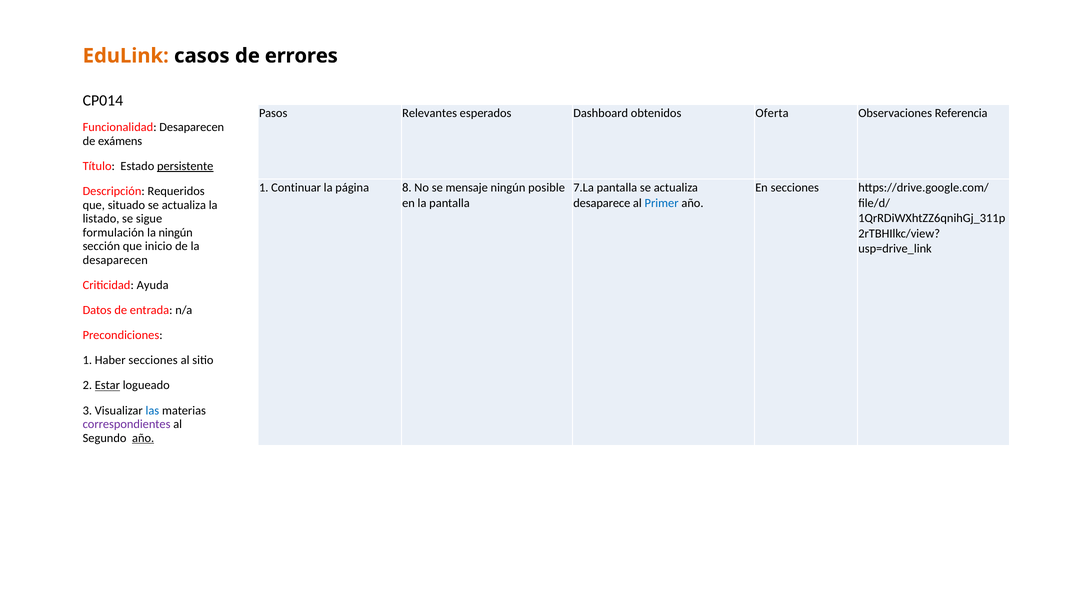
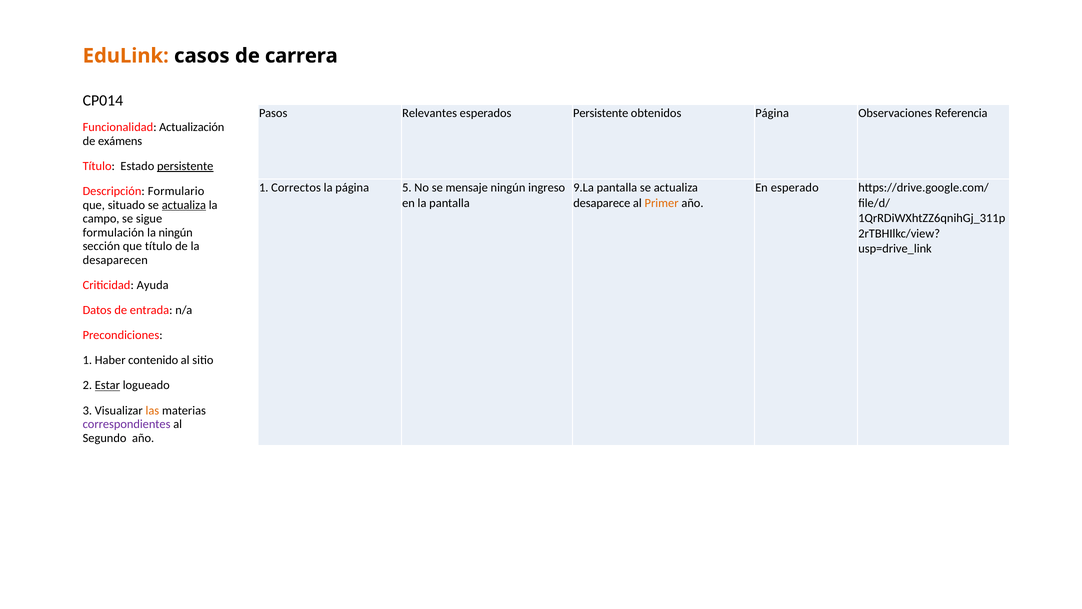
errores: errores -> carrera (301, 56)
esperados Dashboard: Dashboard -> Persistente (601, 113)
obtenidos Oferta: Oferta -> Página (772, 113)
Funcionalidad Desaparecen: Desaparecen -> Actualización (192, 127)
Continuar: Continuar -> Correctos (296, 188)
8: 8 -> 5 (407, 188)
posible: posible -> ingreso (547, 188)
7.La: 7.La -> 9.La (584, 188)
En secciones: secciones -> esperado (795, 188)
Requeridos: Requeridos -> Formulario (176, 191)
Primer colour: blue -> orange (662, 203)
actualiza underline: none -> present (184, 205)
listado: listado -> campo (101, 219)
que inicio: inicio -> título (159, 246)
Haber secciones: secciones -> contenido (153, 360)
las colour: blue -> orange (152, 410)
año underline: present -> none (143, 438)
